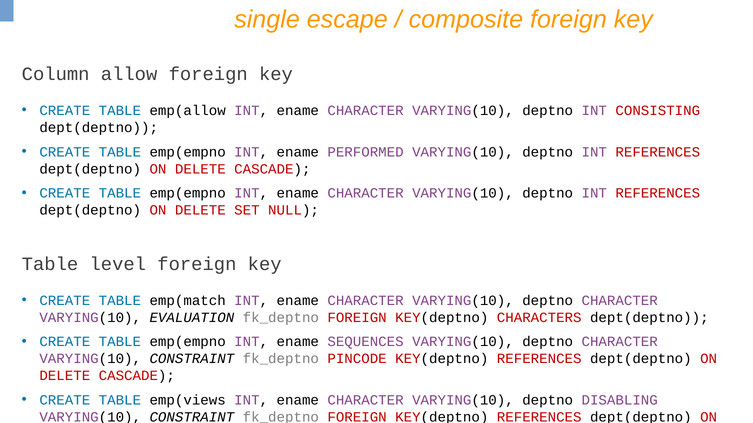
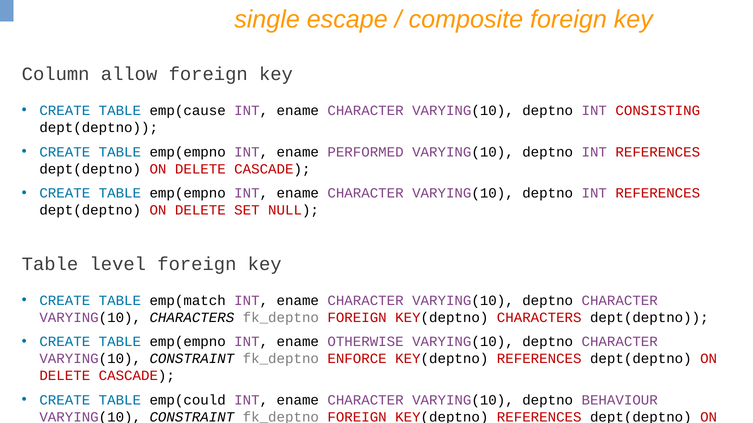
emp(allow: emp(allow -> emp(cause (188, 111)
VARYING(10 EVALUATION: EVALUATION -> CHARACTERS (192, 318)
SEQUENCES: SEQUENCES -> OTHERWISE (366, 342)
PINCODE: PINCODE -> ENFORCE (357, 359)
emp(views: emp(views -> emp(could (188, 401)
DISABLING: DISABLING -> BEHAVIOUR (620, 401)
